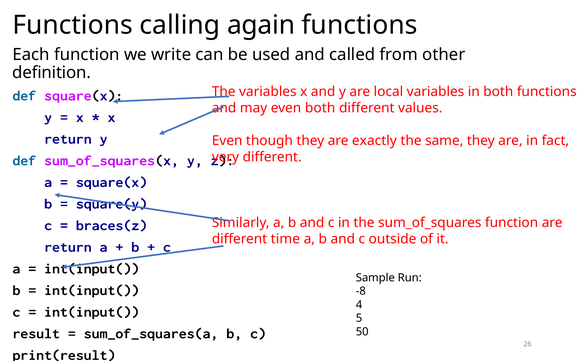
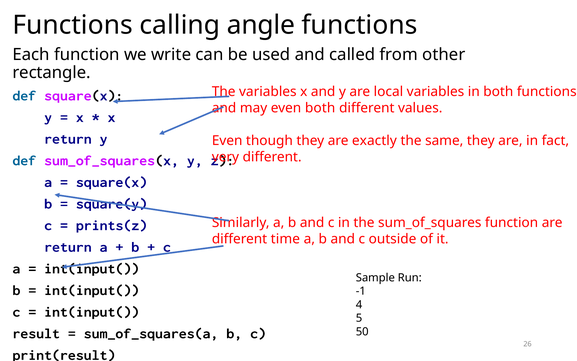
again: again -> angle (261, 25)
definition: definition -> rectangle (52, 73)
braces(z: braces(z -> prints(z (112, 225)
-8: -8 -> -1 (361, 291)
